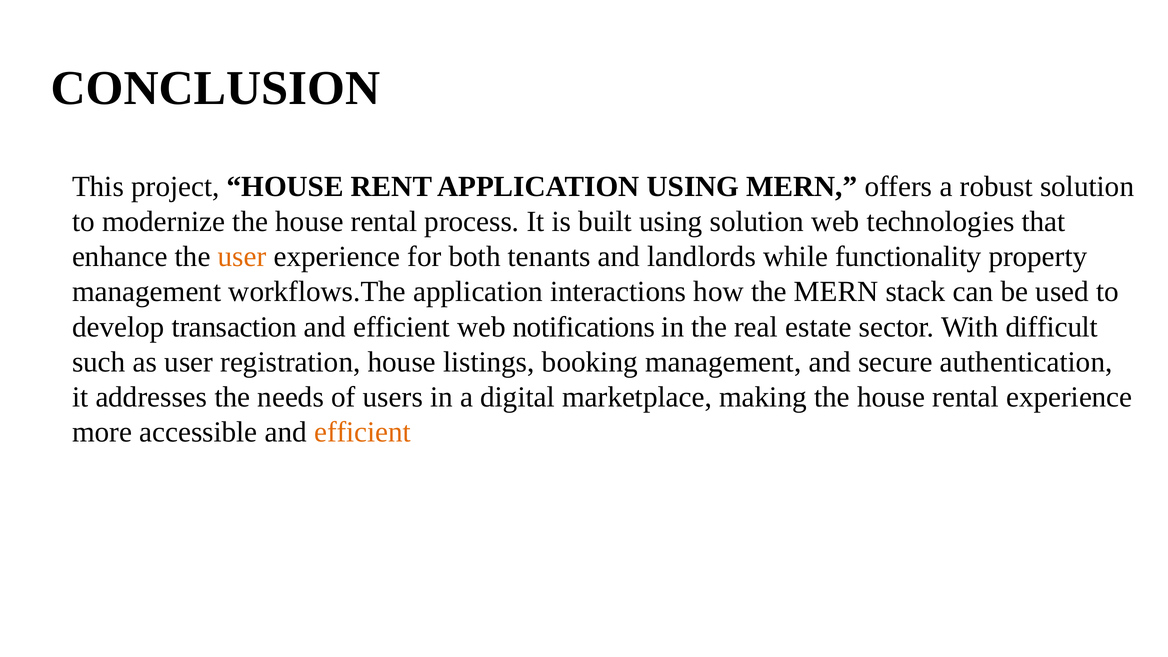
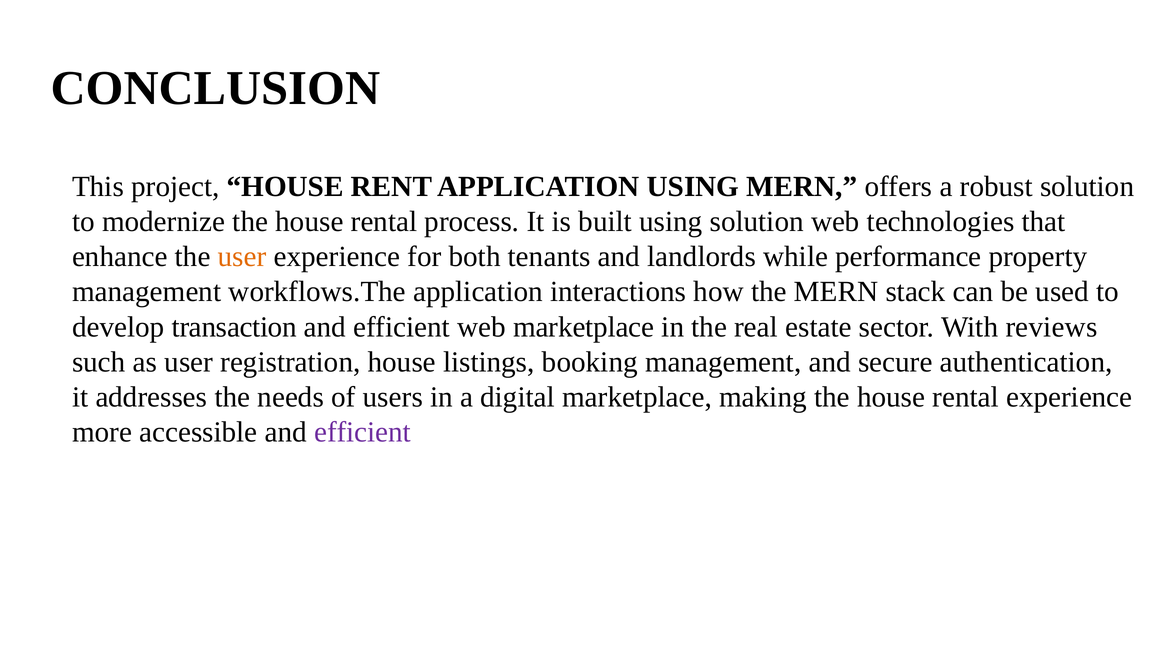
functionality: functionality -> performance (908, 257)
web notifications: notifications -> marketplace (584, 327)
difficult: difficult -> reviews (1052, 327)
efficient colour: orange -> purple (363, 432)
